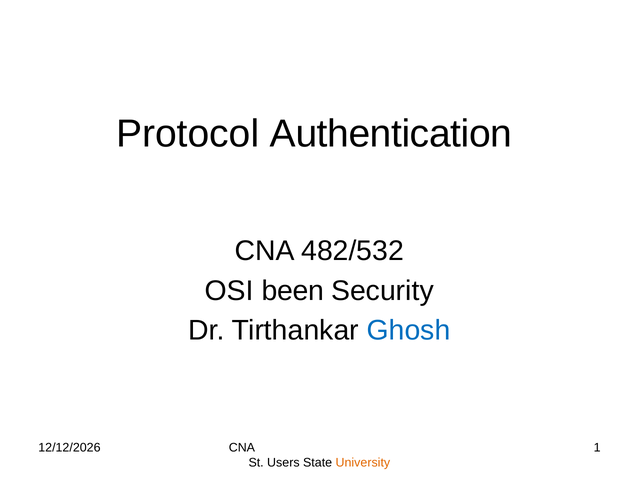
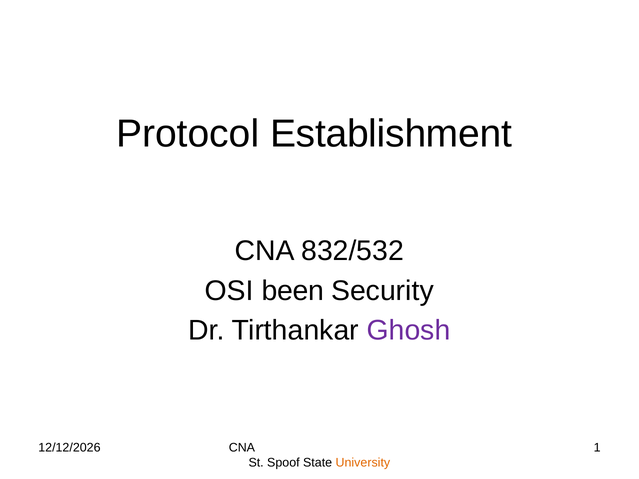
Authentication: Authentication -> Establishment (391, 134)
482/532: 482/532 -> 832/532 (353, 251)
Ghosh colour: blue -> purple (409, 331)
Users: Users -> Spoof (283, 463)
